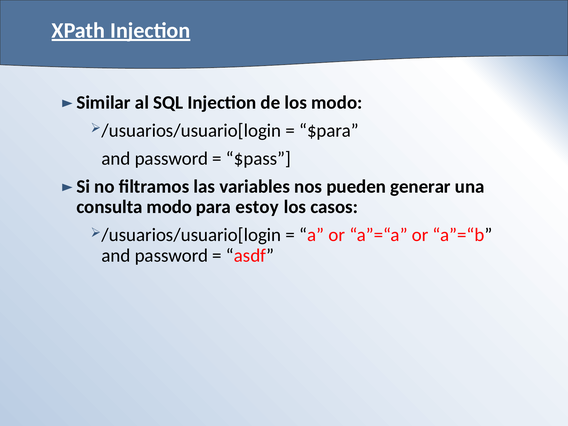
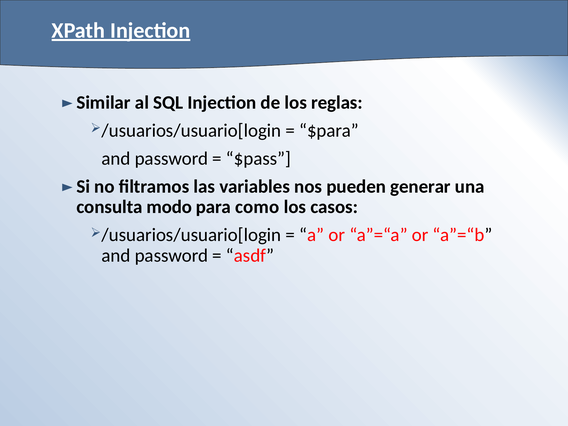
los modo: modo -> reglas (337, 103)
estoy: estoy -> como (257, 207)
